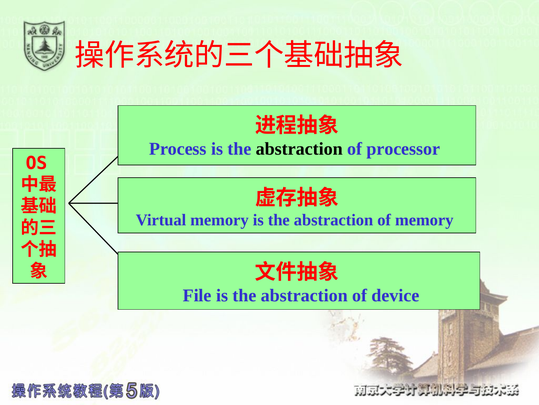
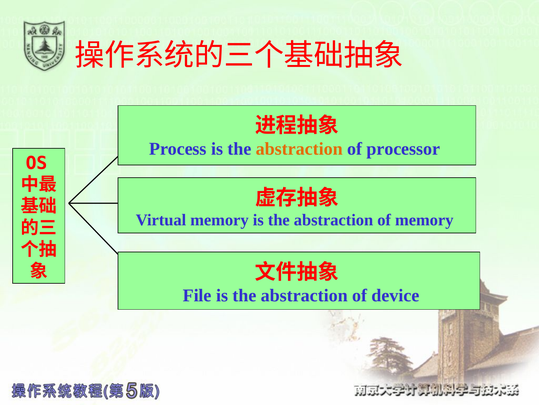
abstraction colour: black -> orange (299, 149)
